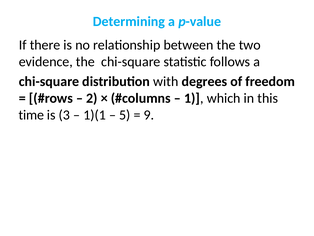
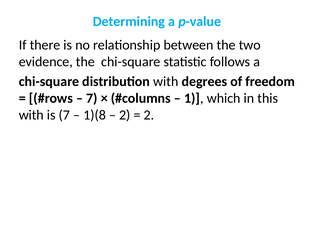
2: 2 -> 7 (92, 98)
time: time -> with (31, 115)
is 3: 3 -> 7 (64, 115)
1)(1: 1)(1 -> 1)(8 (95, 115)
5: 5 -> 2 (125, 115)
9: 9 -> 2 (149, 115)
